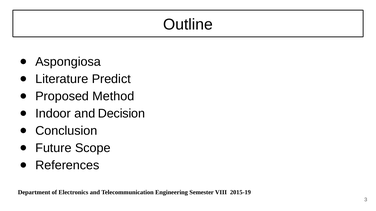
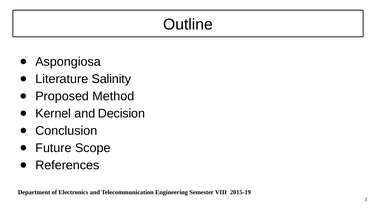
Predict: Predict -> Salinity (111, 79)
Indoor: Indoor -> Kernel (53, 114)
